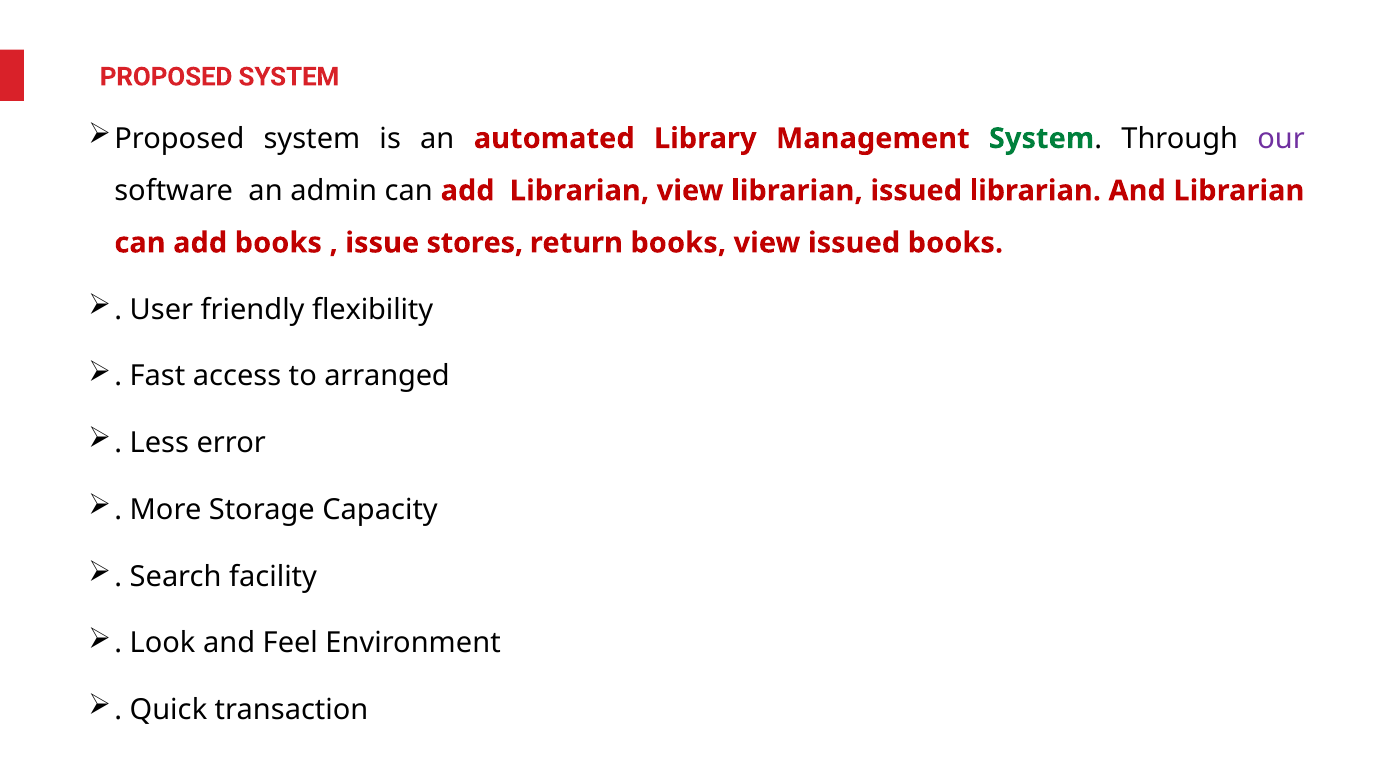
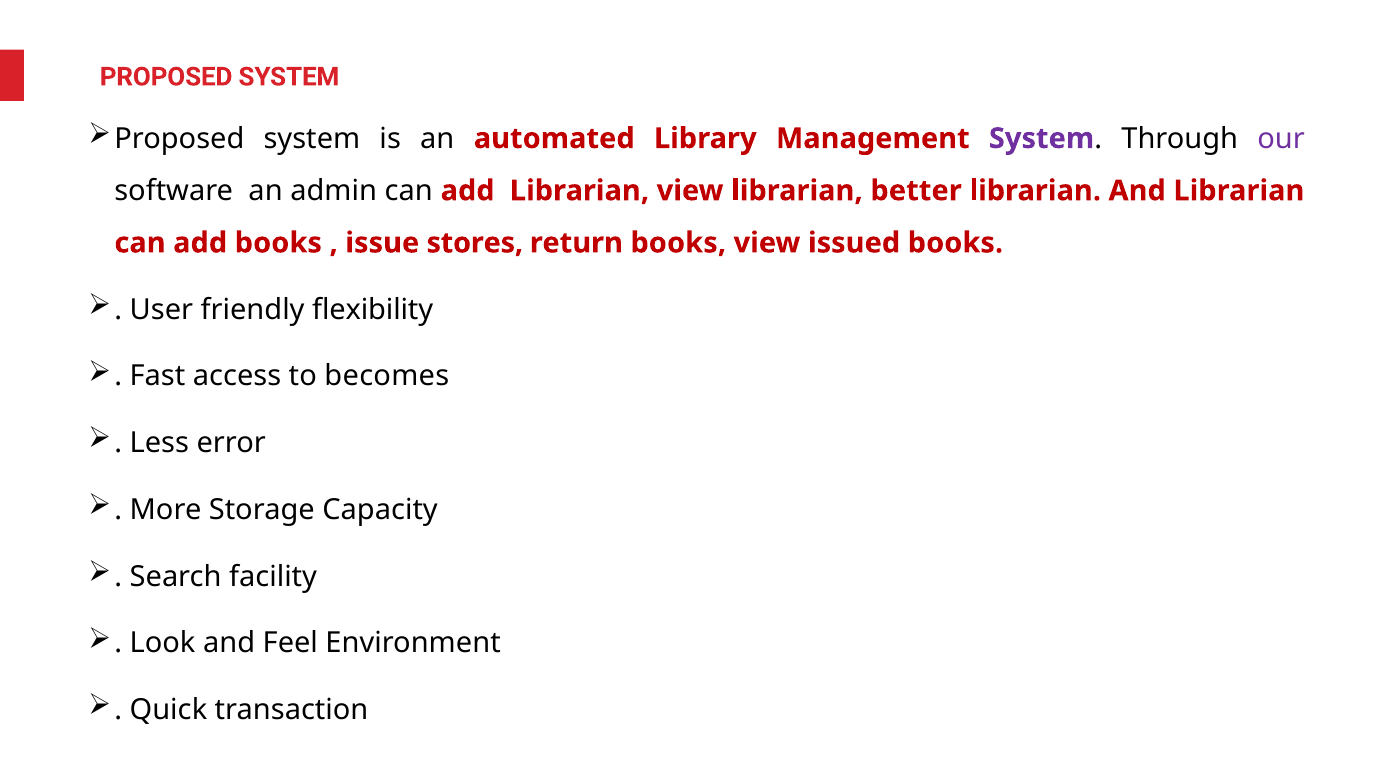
System colour: green -> purple (1042, 139)
librarian issued: issued -> better (916, 191)
arranged: arranged -> becomes (387, 377)
